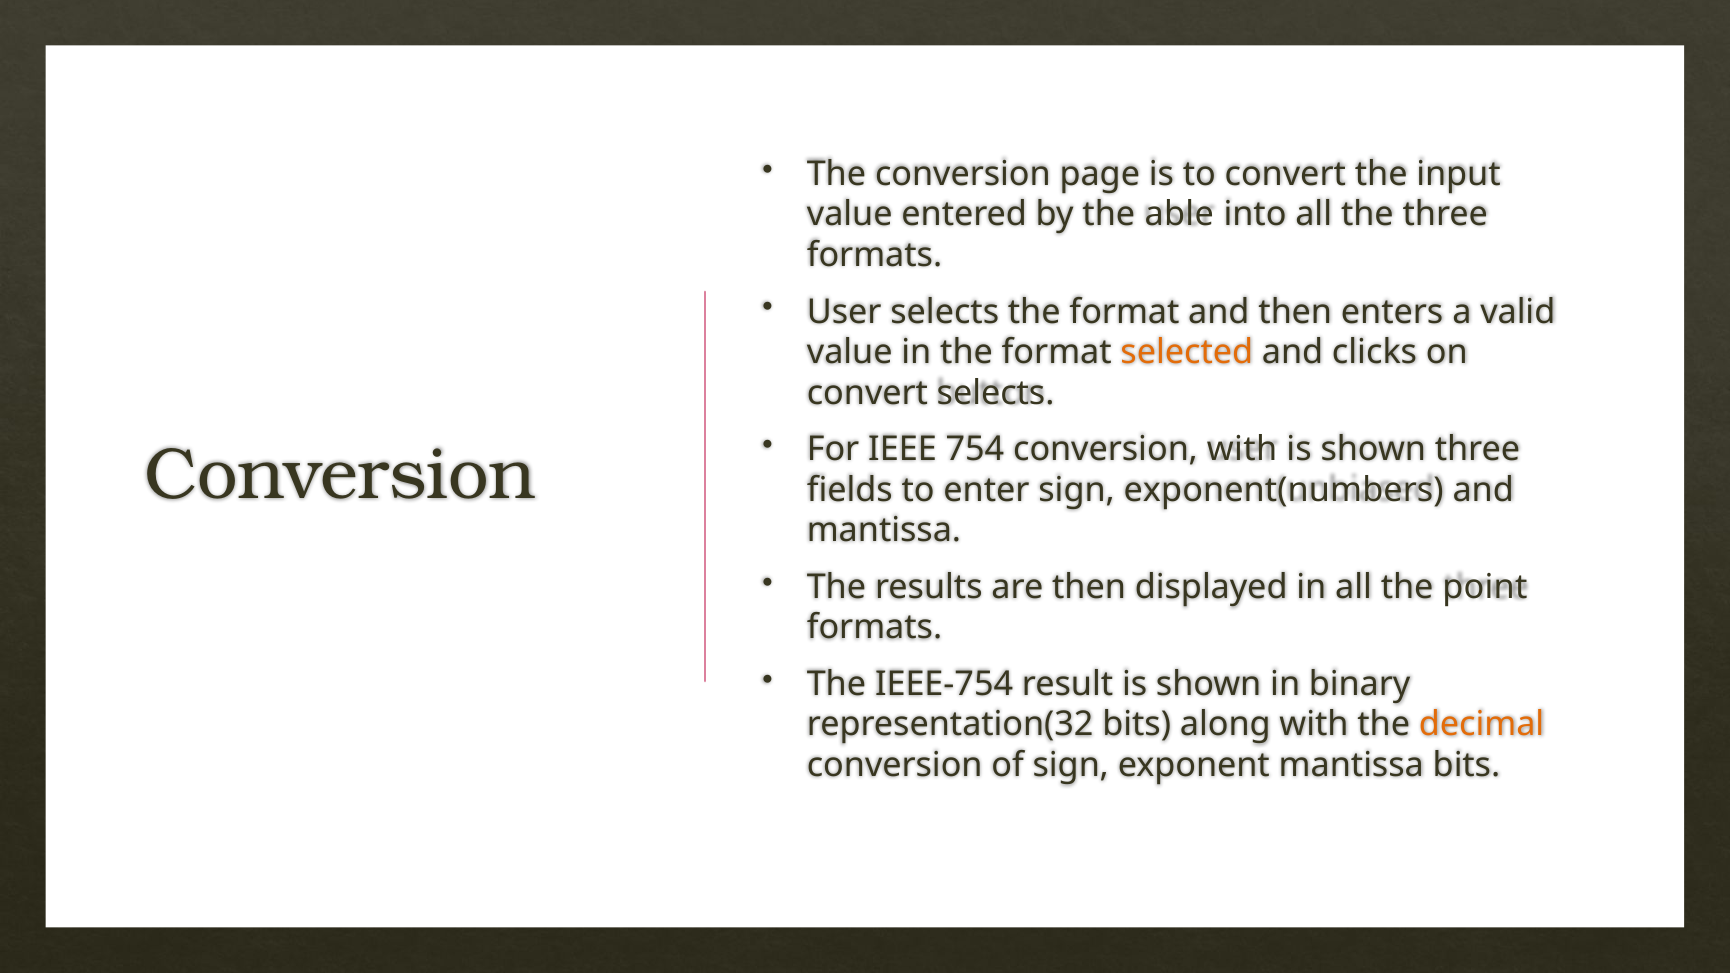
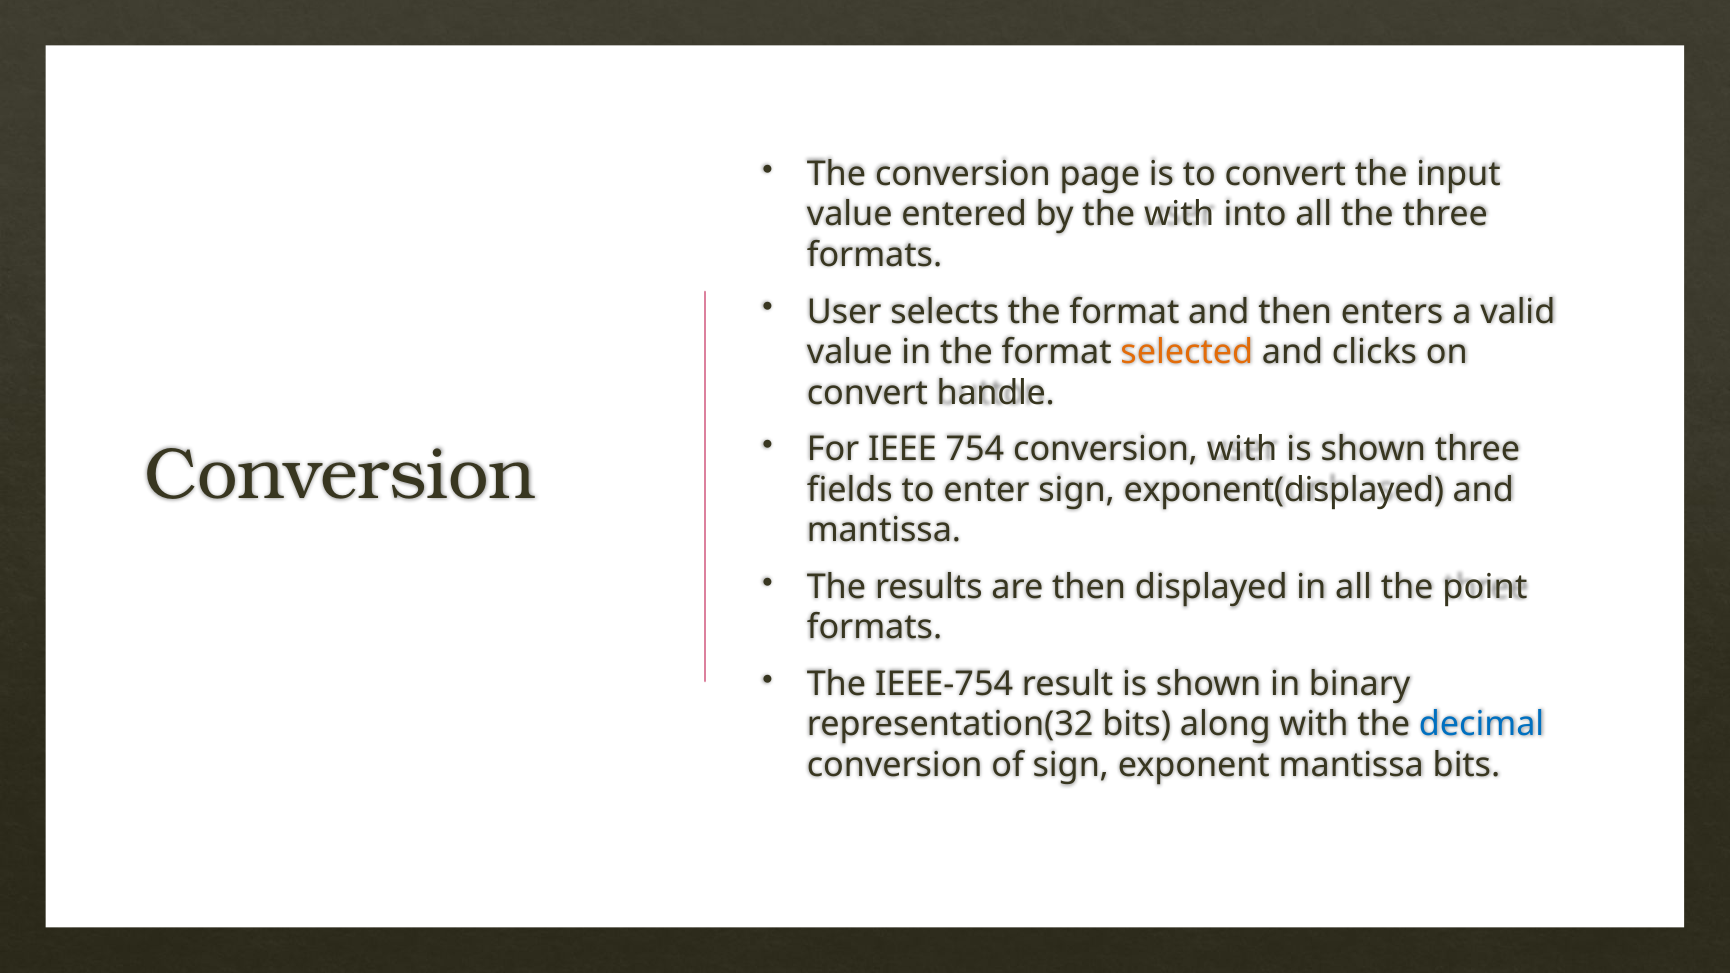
the able: able -> with (1179, 215)
convert selects: selects -> handle (996, 393)
exponent(numbers: exponent(numbers -> exponent(displayed (1284, 490)
decimal colour: orange -> blue (1482, 725)
